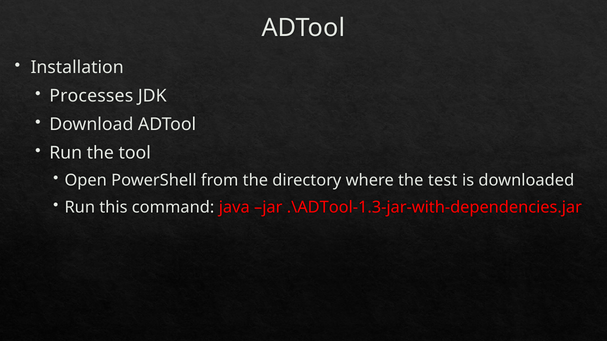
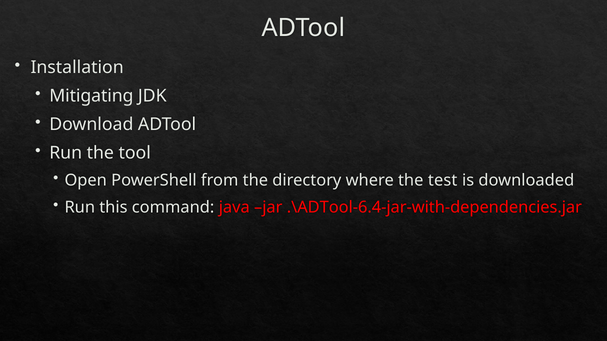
Processes: Processes -> Mitigating (91, 96)
.\ADTool-1.3-jar-with-dependencies.jar: .\ADTool-1.3-jar-with-dependencies.jar -> .\ADTool-6.4-jar-with-dependencies.jar (434, 208)
